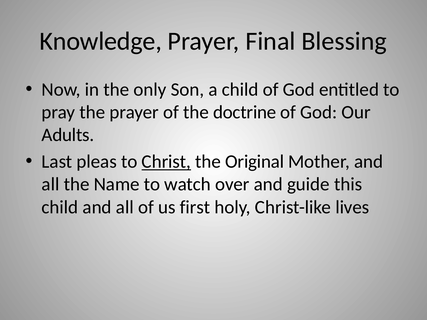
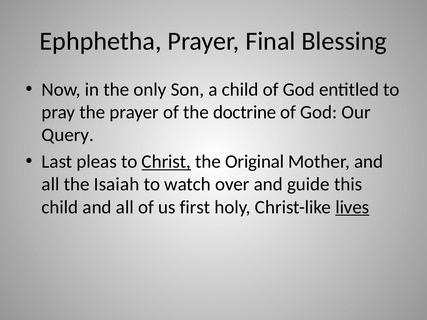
Knowledge: Knowledge -> Ephphetha (101, 41)
Adults: Adults -> Query (68, 135)
Name: Name -> Isaiah (117, 184)
lives underline: none -> present (352, 207)
